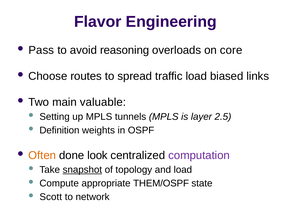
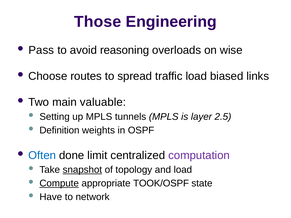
Flavor: Flavor -> Those (98, 22)
core: core -> wise (231, 50)
Often colour: orange -> blue (42, 156)
look: look -> limit (97, 156)
Compute underline: none -> present (59, 184)
THEM/OSPF: THEM/OSPF -> TOOK/OSPF (161, 184)
Scott: Scott -> Have (51, 197)
